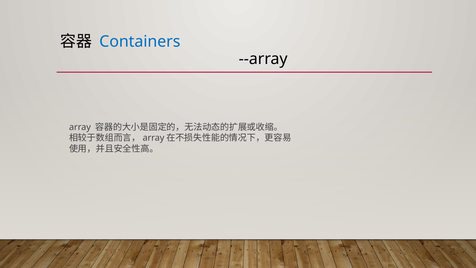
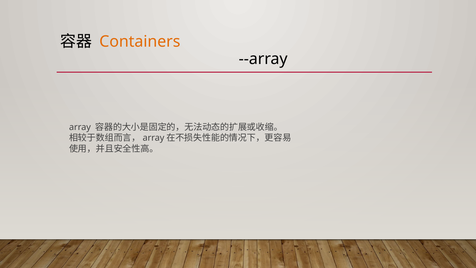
Containers colour: blue -> orange (140, 42)
